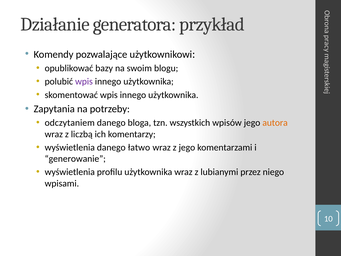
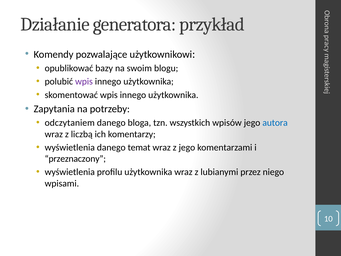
autora colour: orange -> blue (275, 123)
łatwo: łatwo -> temat (139, 147)
generowanie: generowanie -> przeznaczony (75, 159)
